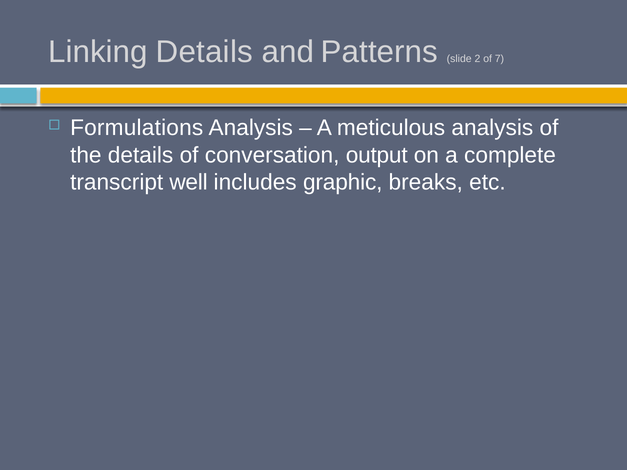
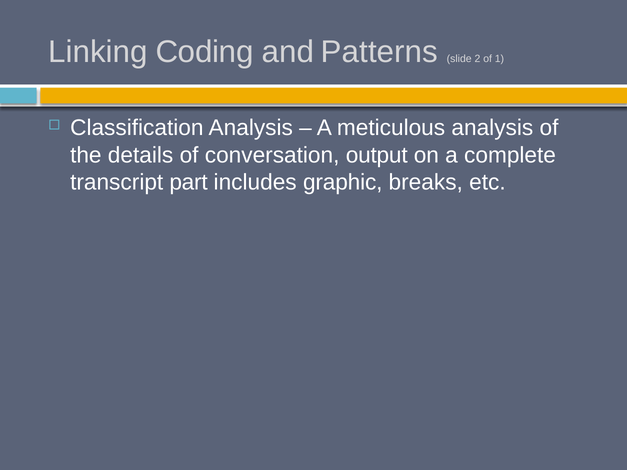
Linking Details: Details -> Coding (205, 52)
7: 7 -> 1 (499, 59)
Formulations: Formulations -> Classification (137, 128)
well: well -> part (189, 182)
